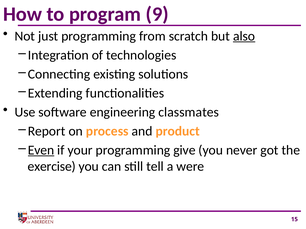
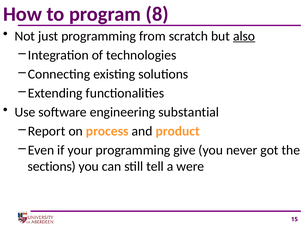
9: 9 -> 8 (157, 14)
classmates: classmates -> substantial (189, 112)
Even underline: present -> none (41, 150)
exercise: exercise -> sections (52, 167)
